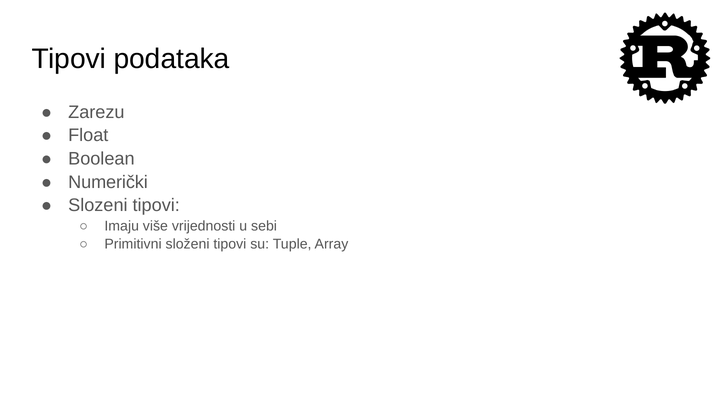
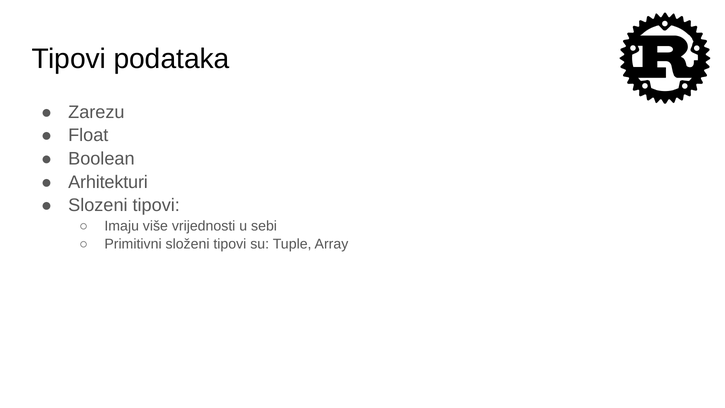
Numerički: Numerički -> Arhitekturi (108, 182)
